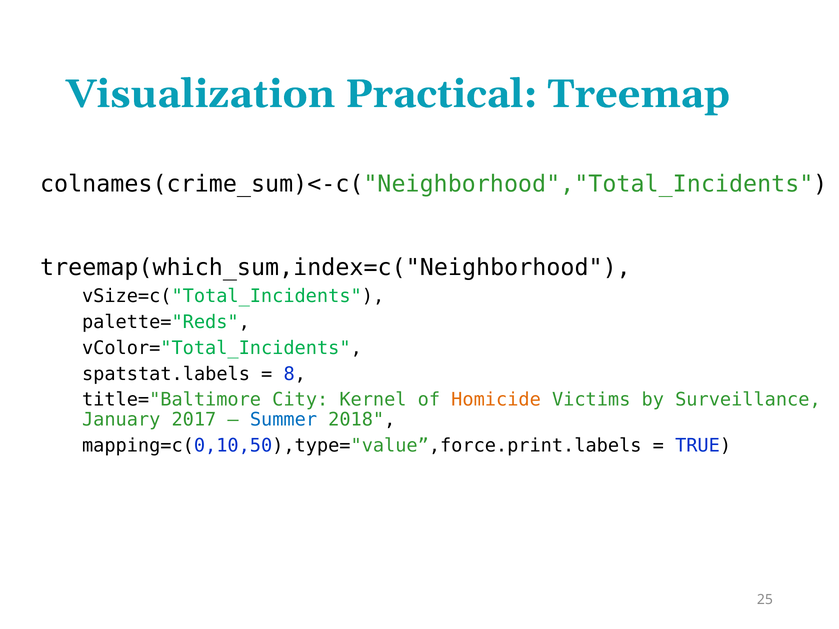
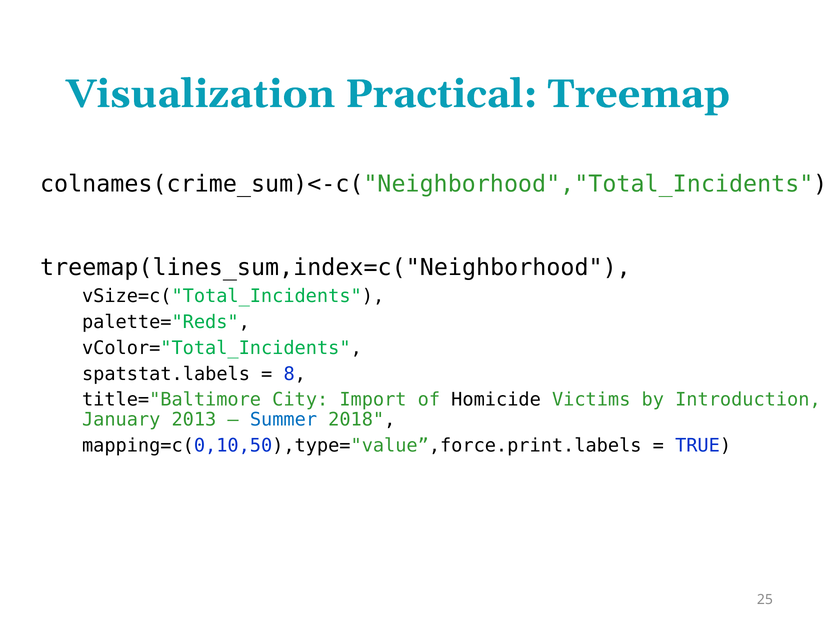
treemap(which_sum,index=c("Neighborhood: treemap(which_sum,index=c("Neighborhood -> treemap(lines_sum,index=c("Neighborhood (335, 268)
Kernel: Kernel -> Import (373, 400)
Homicide colour: orange -> black (496, 400)
Surveillance: Surveillance -> Introduction (748, 400)
2017: 2017 -> 2013 (194, 420)
